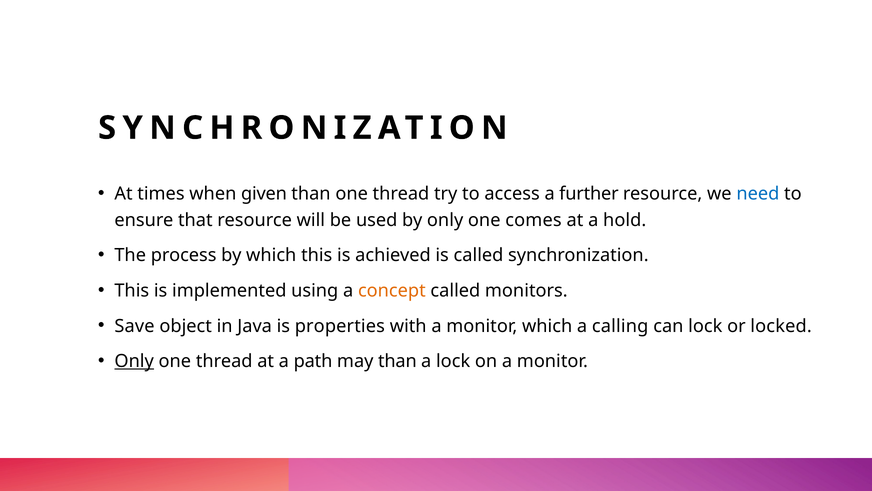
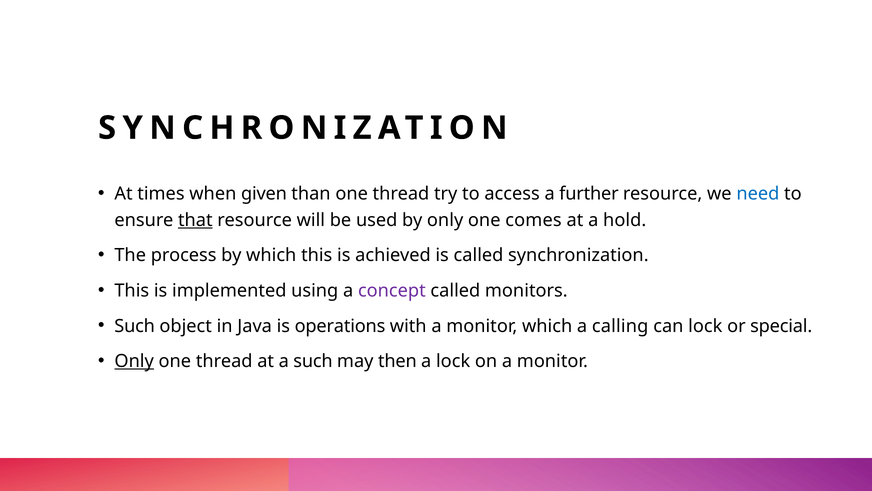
that underline: none -> present (195, 220)
concept colour: orange -> purple (392, 290)
Save: Save -> Such (135, 326)
properties: properties -> operations (340, 326)
locked: locked -> special (781, 326)
a path: path -> such (313, 361)
may than: than -> then (397, 361)
